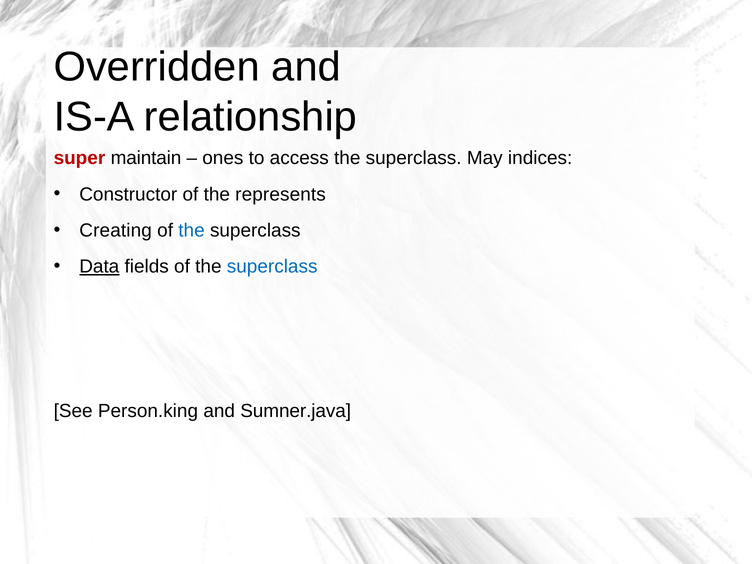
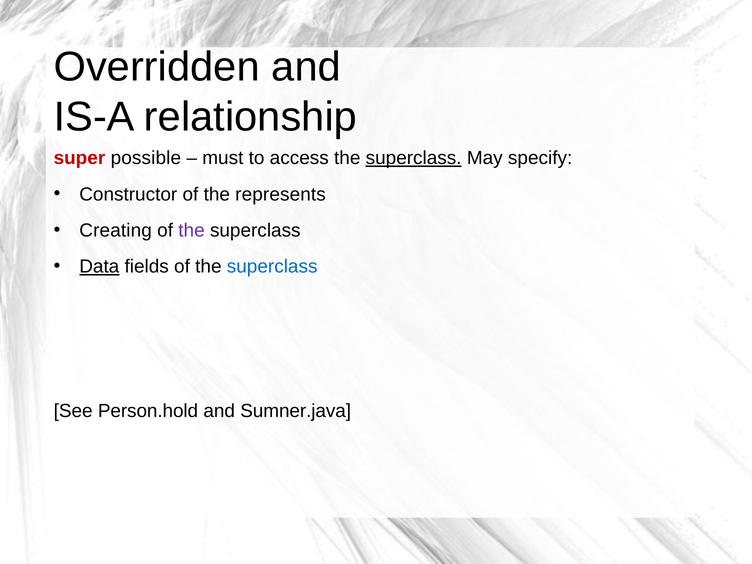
maintain: maintain -> possible (146, 158)
ones: ones -> must (223, 158)
superclass underline: none -> present (414, 158)
indices: indices -> specify (540, 158)
the colour: blue -> purple (192, 230)
Person.king: Person.king -> Person.hold (148, 411)
